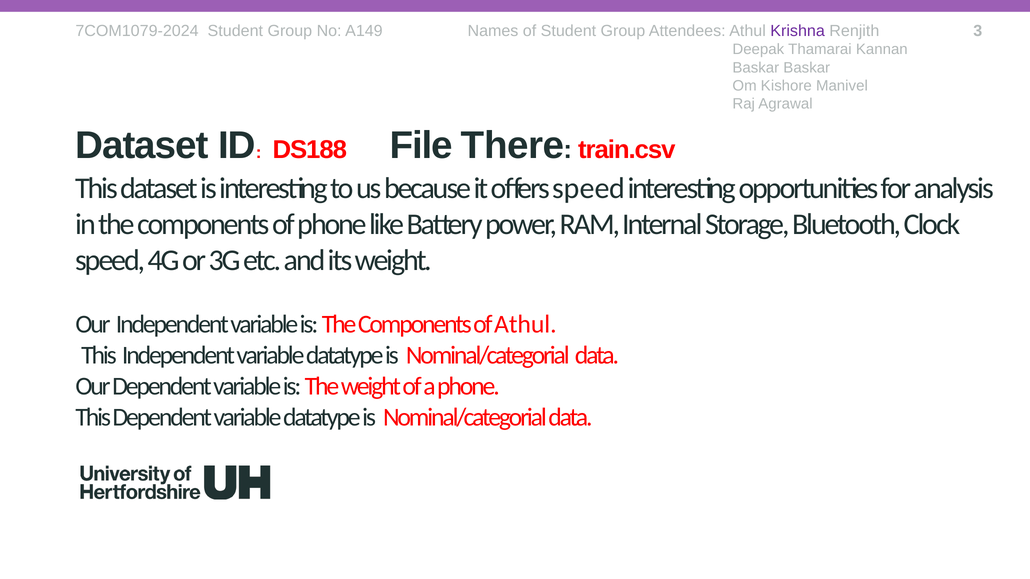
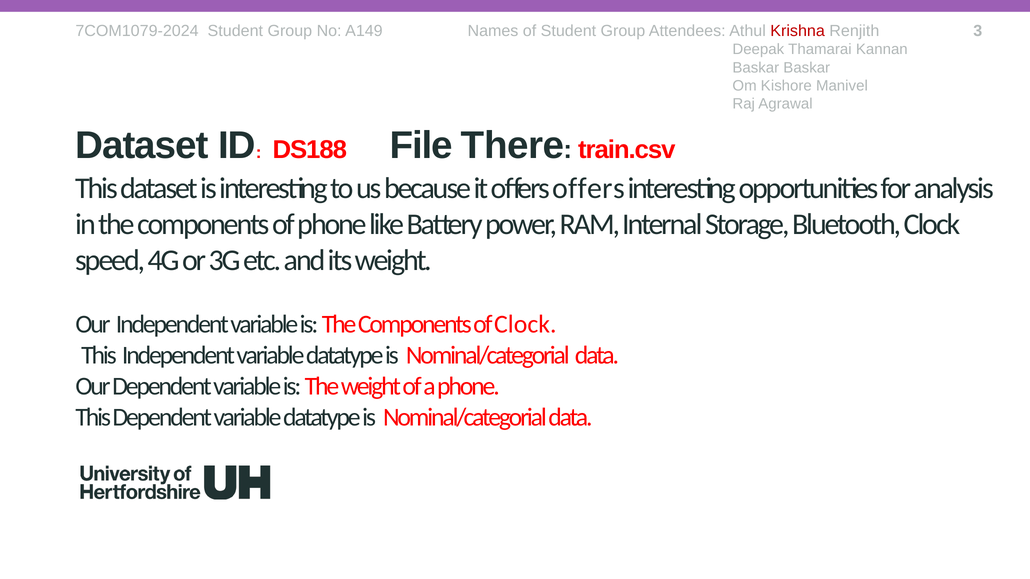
Krishna colour: purple -> red (798, 31)
offers speed: speed -> offers (589, 188)
of Athul: Athul -> Clock (525, 325)
